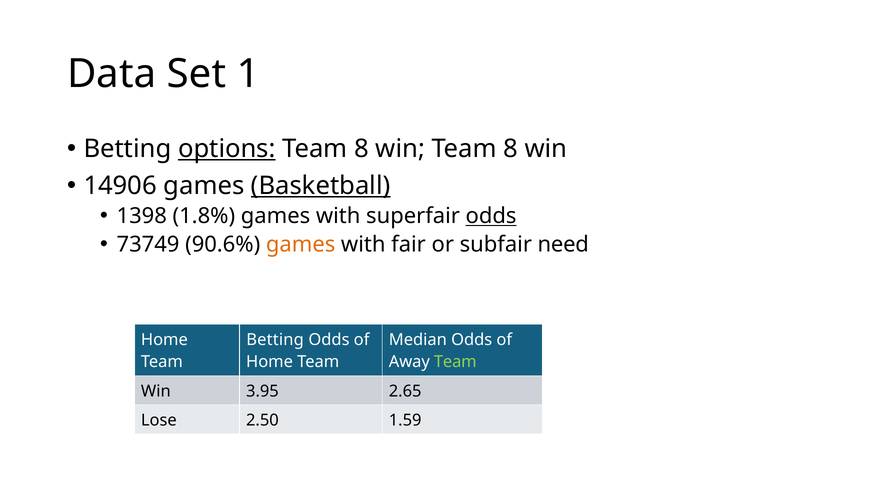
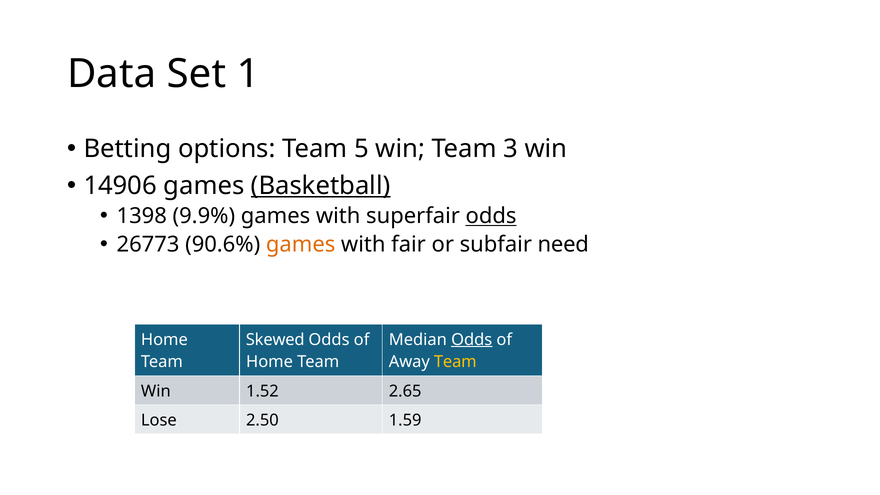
options underline: present -> none (227, 149)
8: 8 -> 5 (361, 149)
win Team 8: 8 -> 3 (511, 149)
1.8%: 1.8% -> 9.9% (204, 216)
73749: 73749 -> 26773 (148, 244)
Betting: Betting -> Skewed (275, 340)
Odds underline: none -> present (472, 340)
Team colour: light green -> yellow (455, 362)
3.95: 3.95 -> 1.52 (262, 391)
